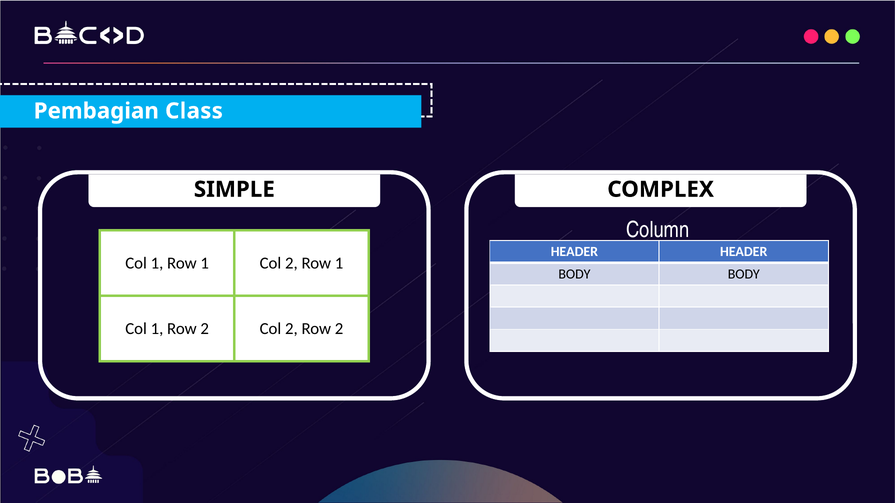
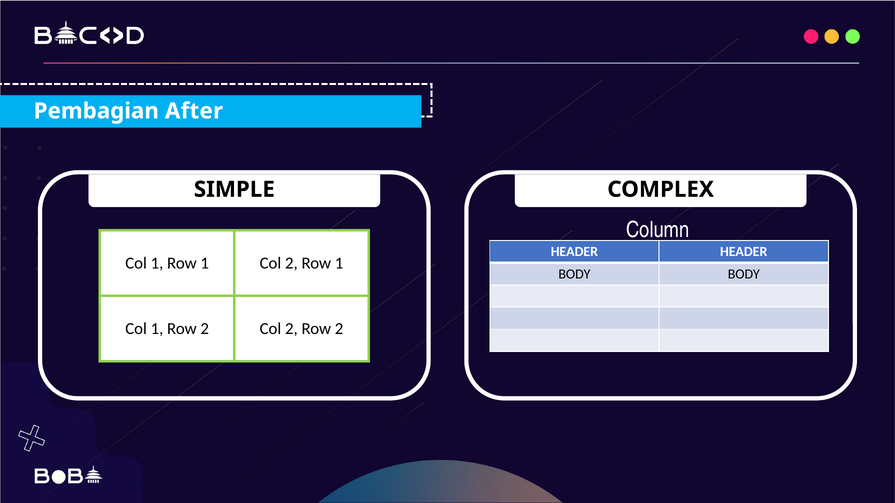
Class: Class -> After (194, 111)
